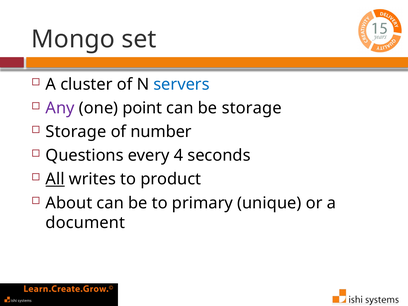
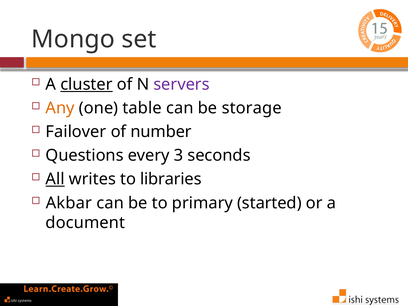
cluster underline: none -> present (86, 84)
servers colour: blue -> purple (182, 84)
Any colour: purple -> orange (60, 108)
point: point -> table (142, 108)
Storage: Storage -> Failover (76, 132)
4: 4 -> 3 (179, 156)
product: product -> libraries (171, 179)
About: About -> Akbar (69, 203)
unique: unique -> started (269, 203)
